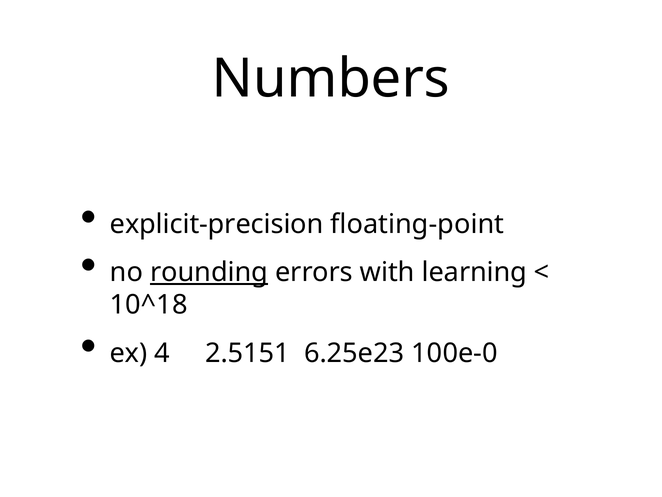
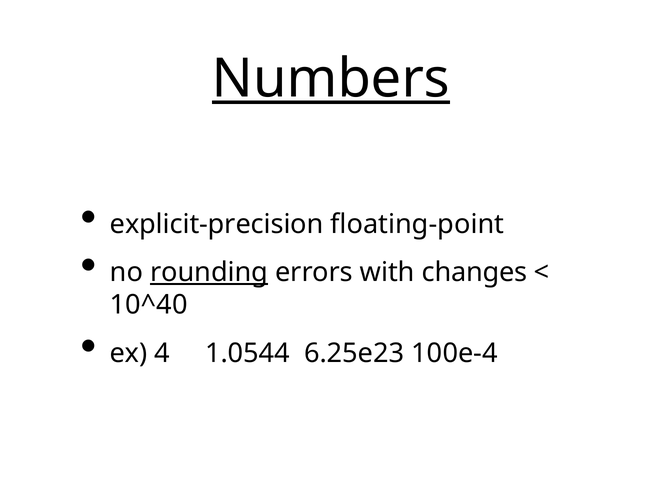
Numbers underline: none -> present (331, 79)
learning: learning -> changes (474, 272)
10^18: 10^18 -> 10^40 (149, 305)
2.5151: 2.5151 -> 1.0544 (248, 353)
100e-0: 100e-0 -> 100e-4 (455, 353)
